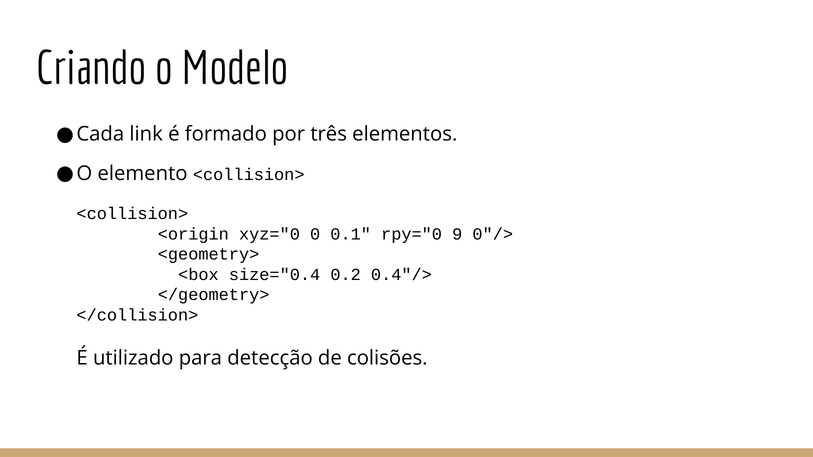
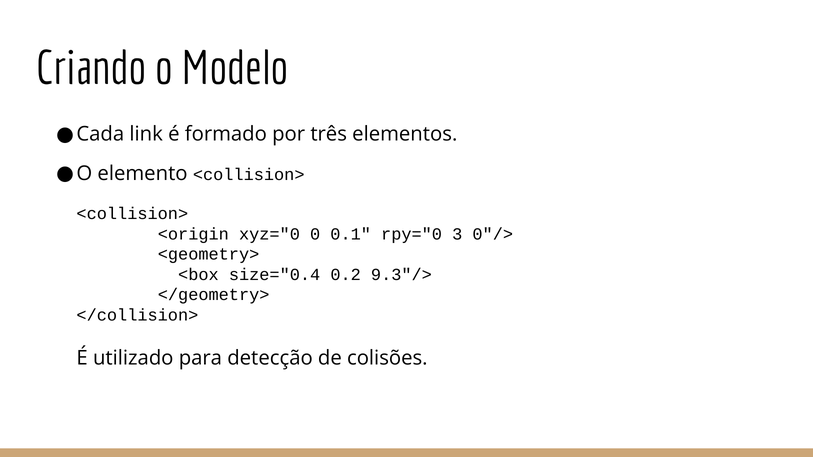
9: 9 -> 3 (457, 234)
0.4"/>: 0.4"/> -> 9.3"/> (401, 275)
